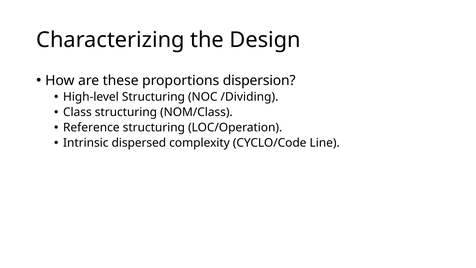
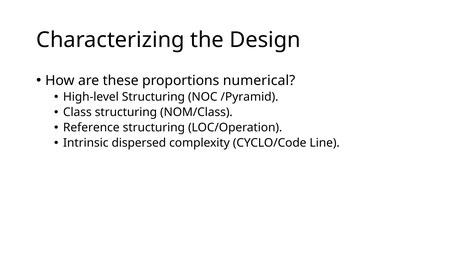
dispersion: dispersion -> numerical (259, 80)
/Dividing: /Dividing -> /Pyramid (249, 97)
